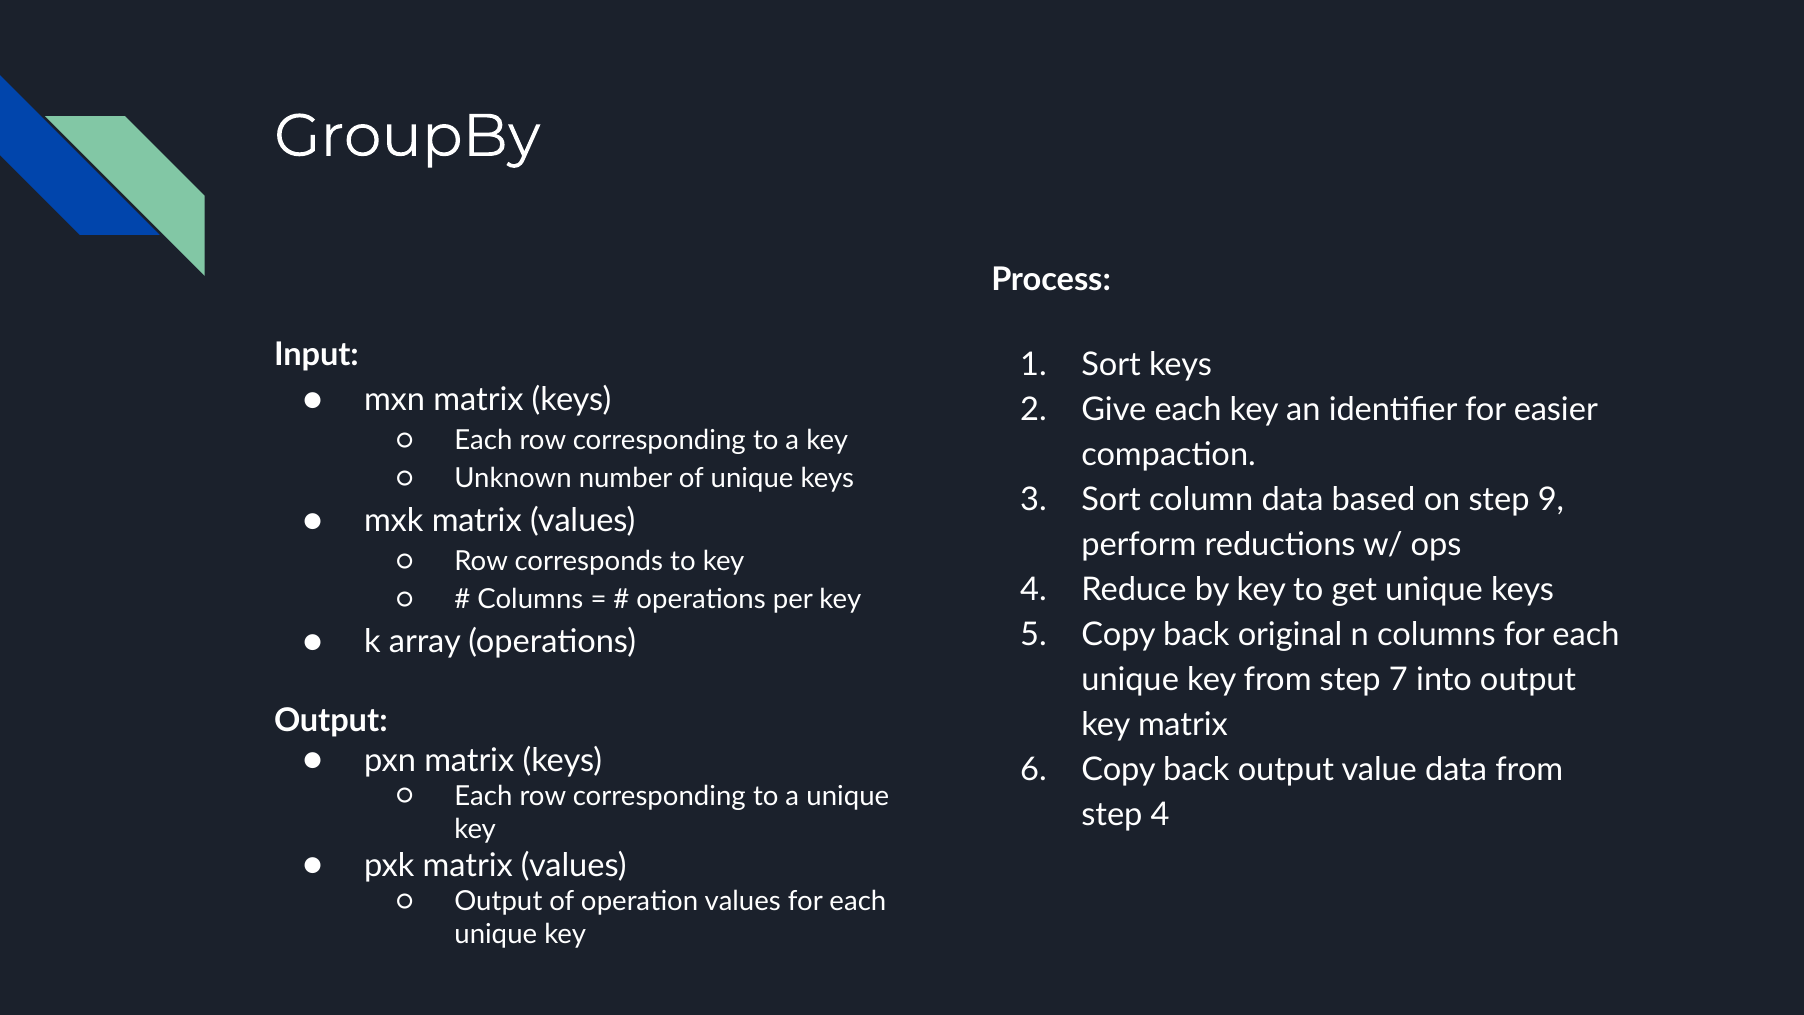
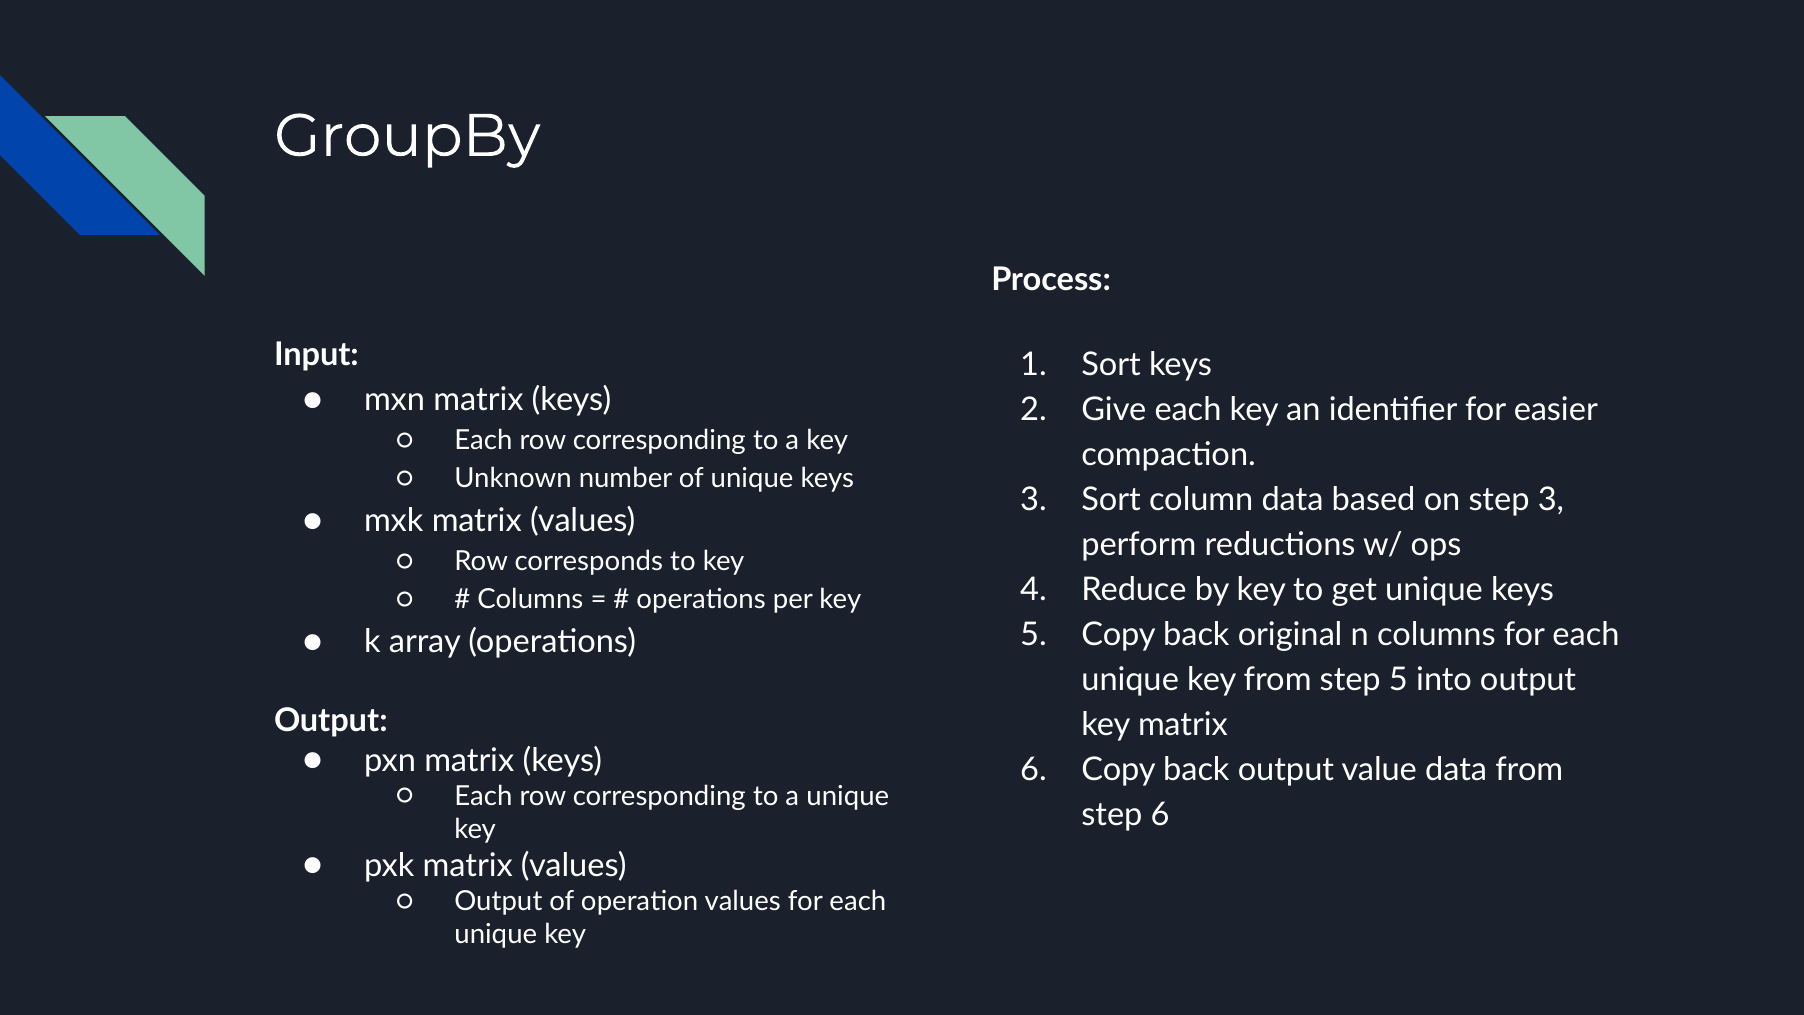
step 9: 9 -> 3 (1551, 500)
step 7: 7 -> 5 (1398, 680)
step 4: 4 -> 6 (1160, 814)
